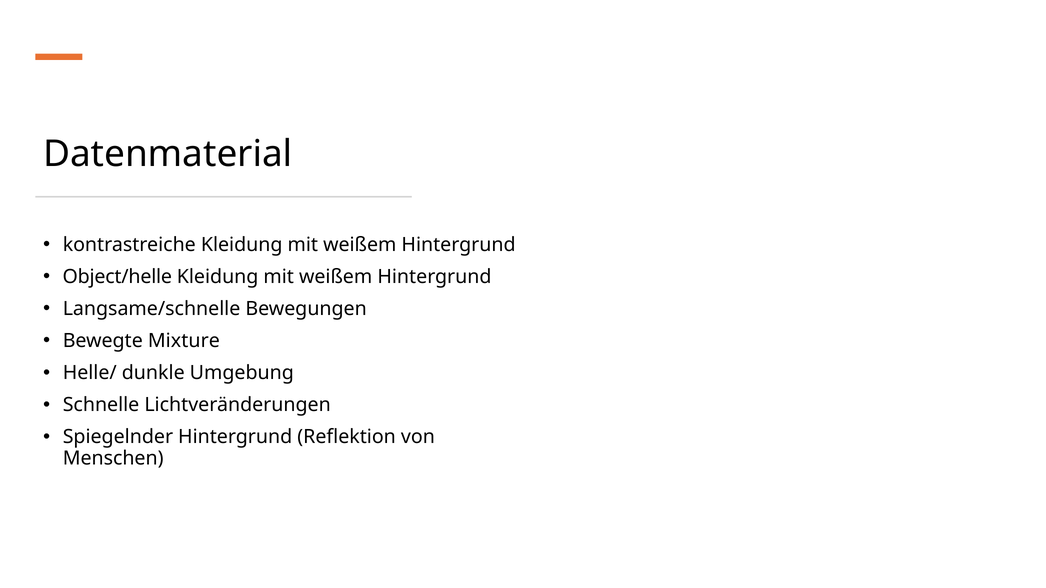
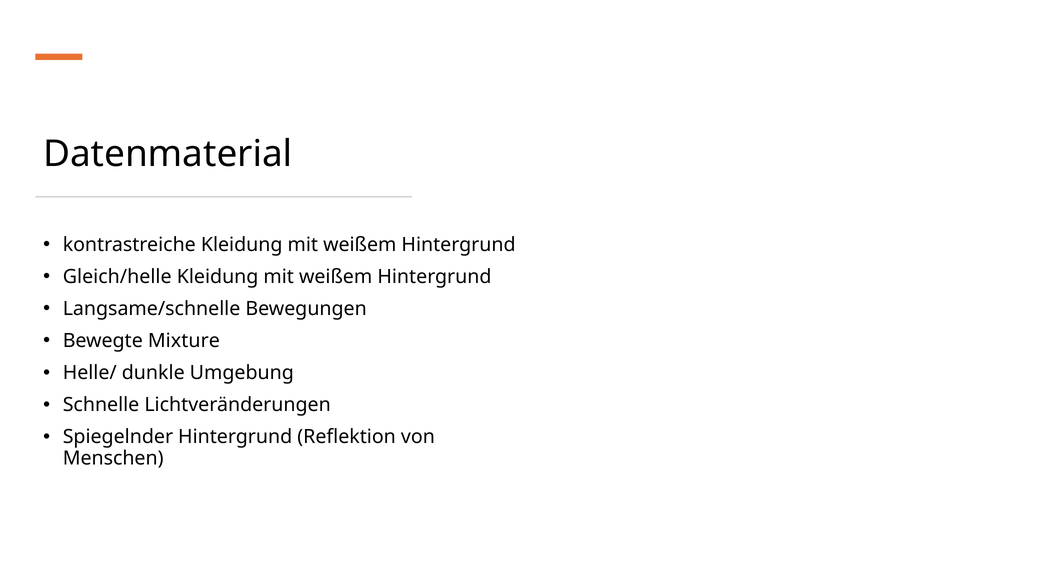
Object/helle: Object/helle -> Gleich/helle (117, 277)
